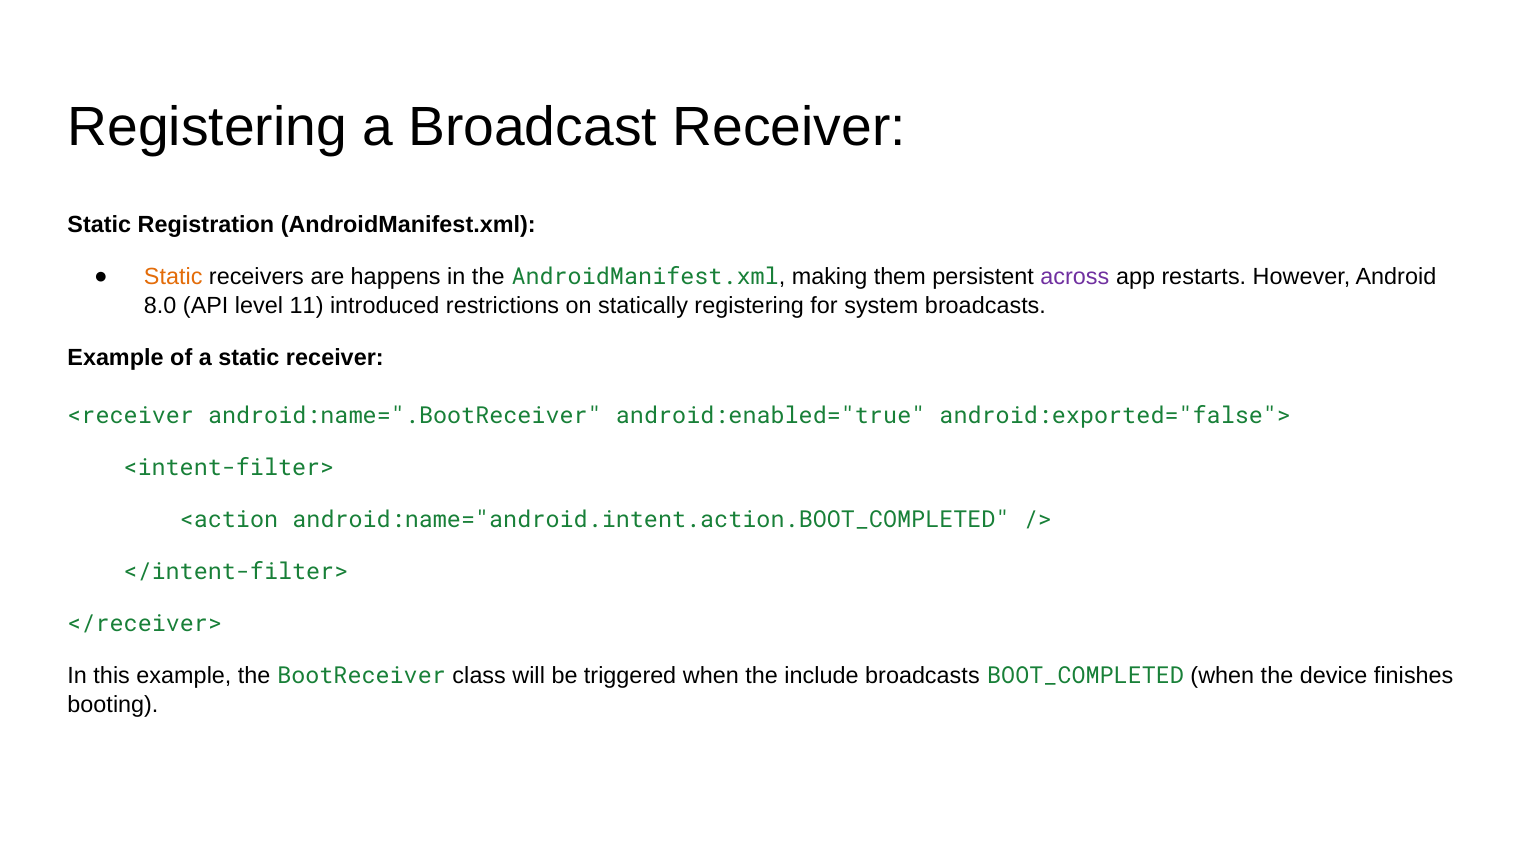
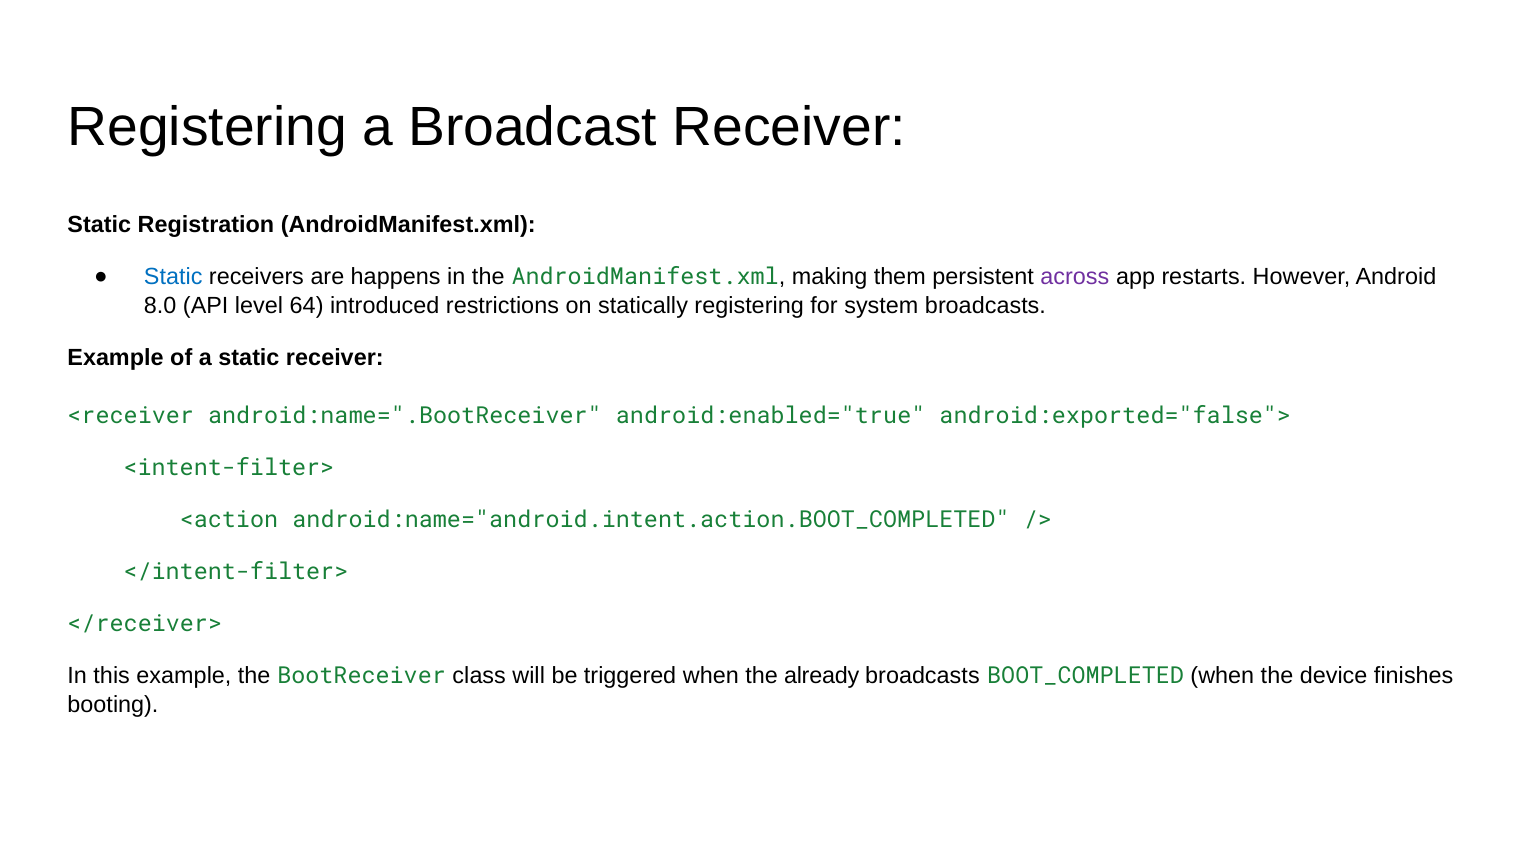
Static colour: orange -> blue (173, 277)
11: 11 -> 64 (307, 306)
include: include -> already (822, 675)
